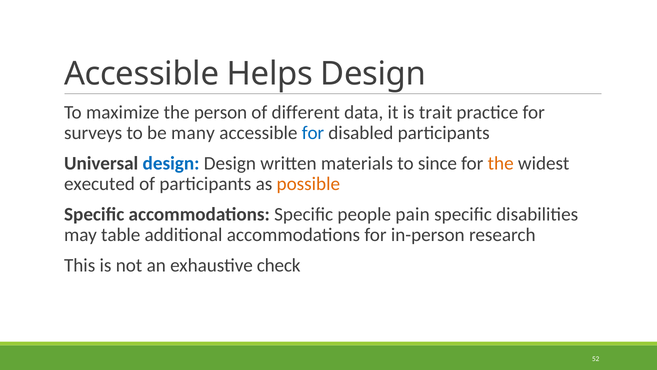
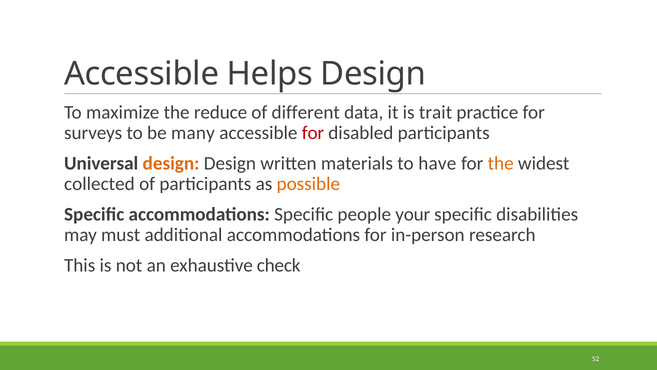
person: person -> reduce (221, 112)
for colour: blue -> red (313, 133)
design colour: blue -> orange (171, 163)
since: since -> have (437, 163)
executed: executed -> collected (99, 184)
pain: pain -> your (413, 214)
table: table -> must (121, 235)
